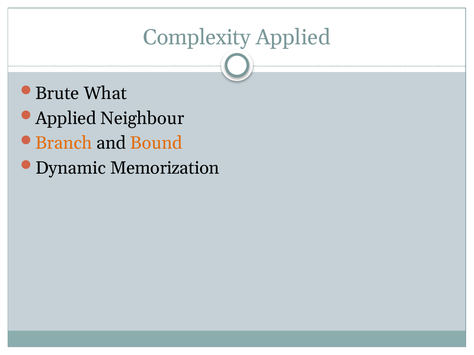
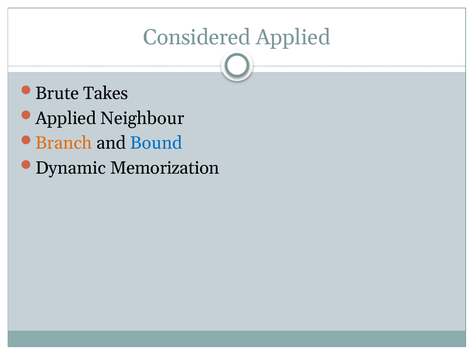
Complexity: Complexity -> Considered (197, 37)
What: What -> Takes (106, 93)
Bound colour: orange -> blue (156, 143)
